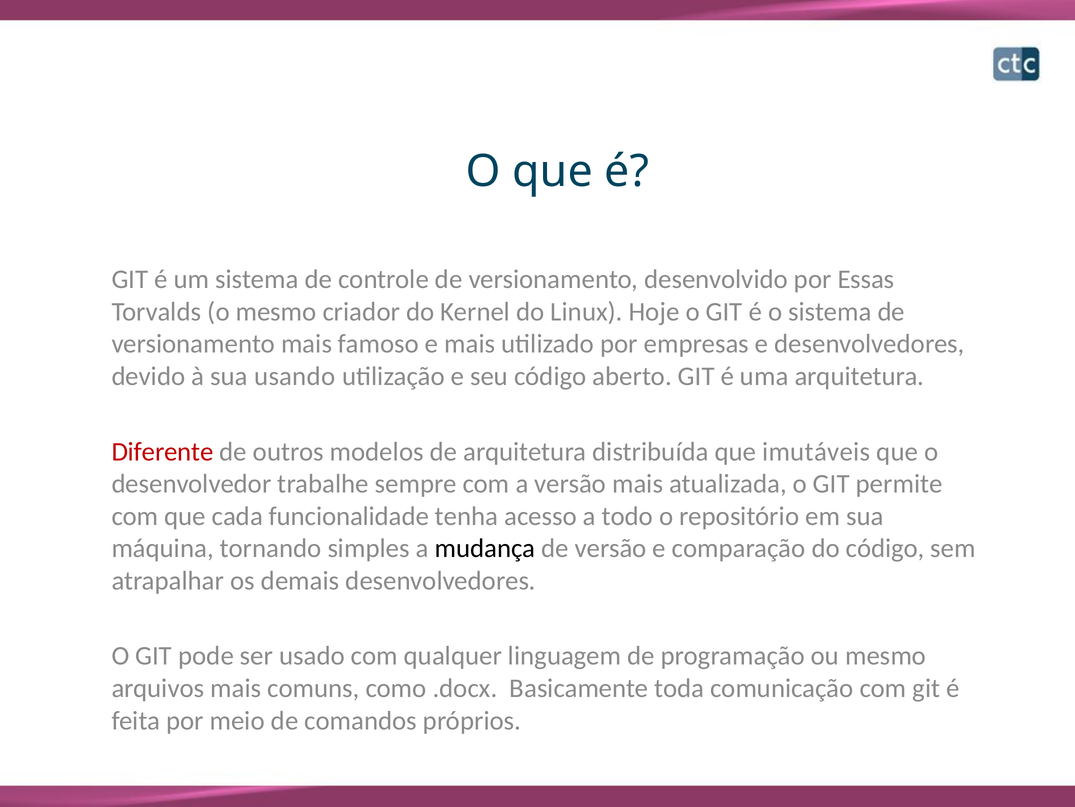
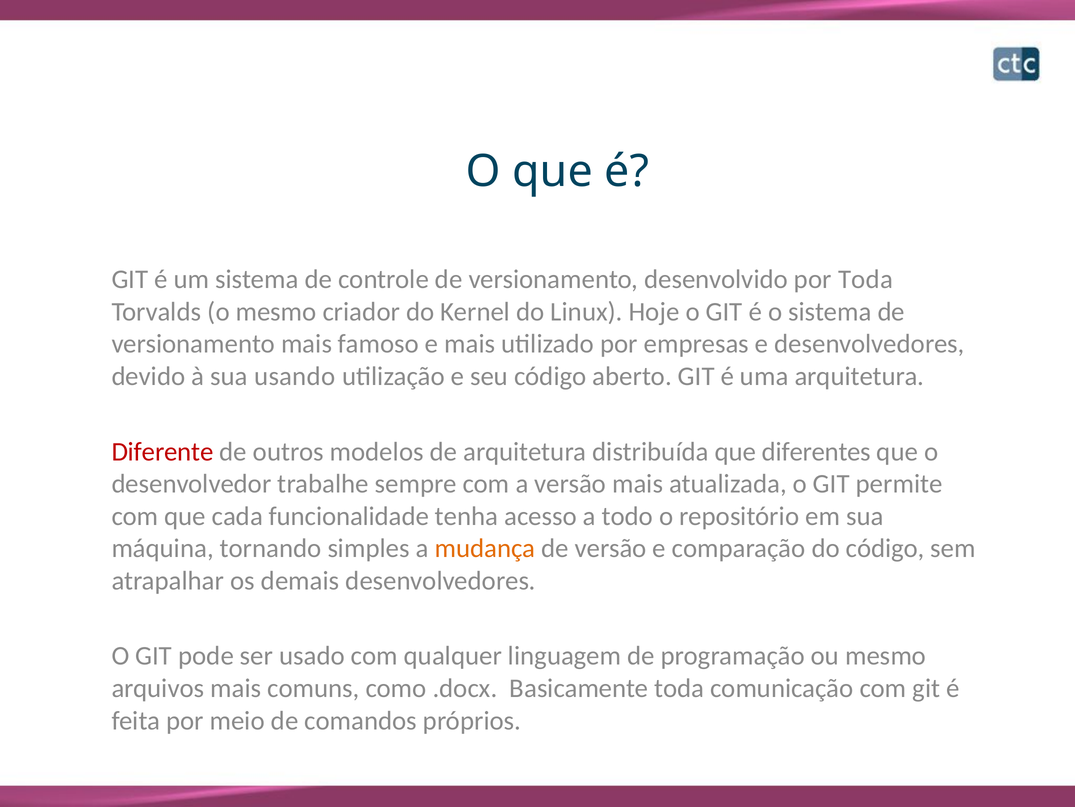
por Essas: Essas -> Toda (866, 279)
imutáveis: imutáveis -> diferentes (816, 451)
mudança colour: black -> orange (485, 548)
